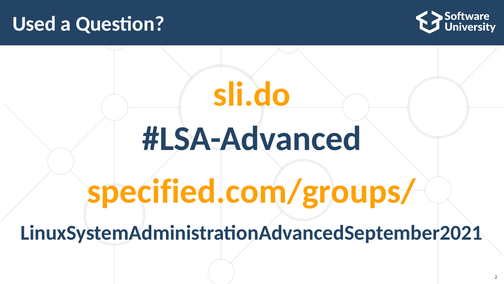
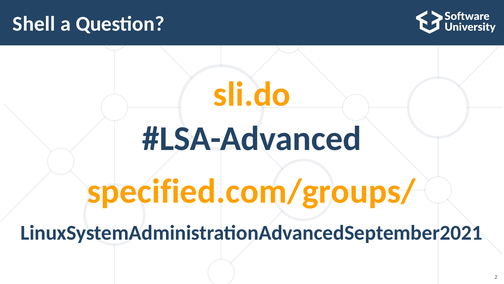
Used: Used -> Shell (34, 24)
